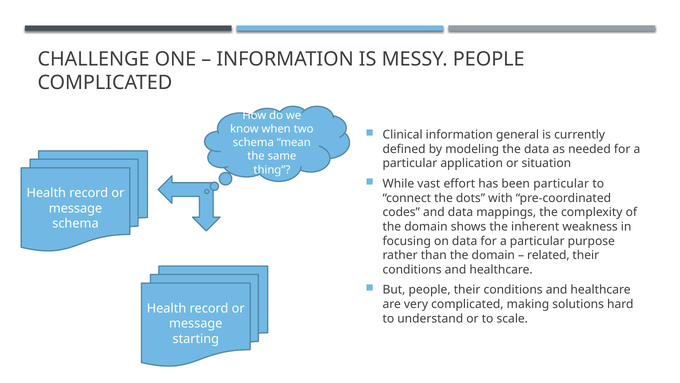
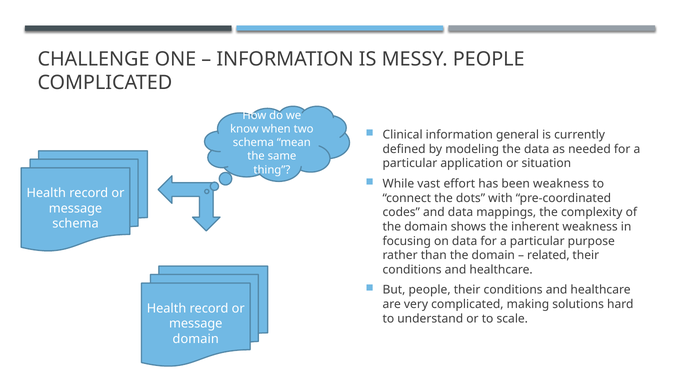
been particular: particular -> weakness (561, 184)
starting: starting -> domain (196, 339)
